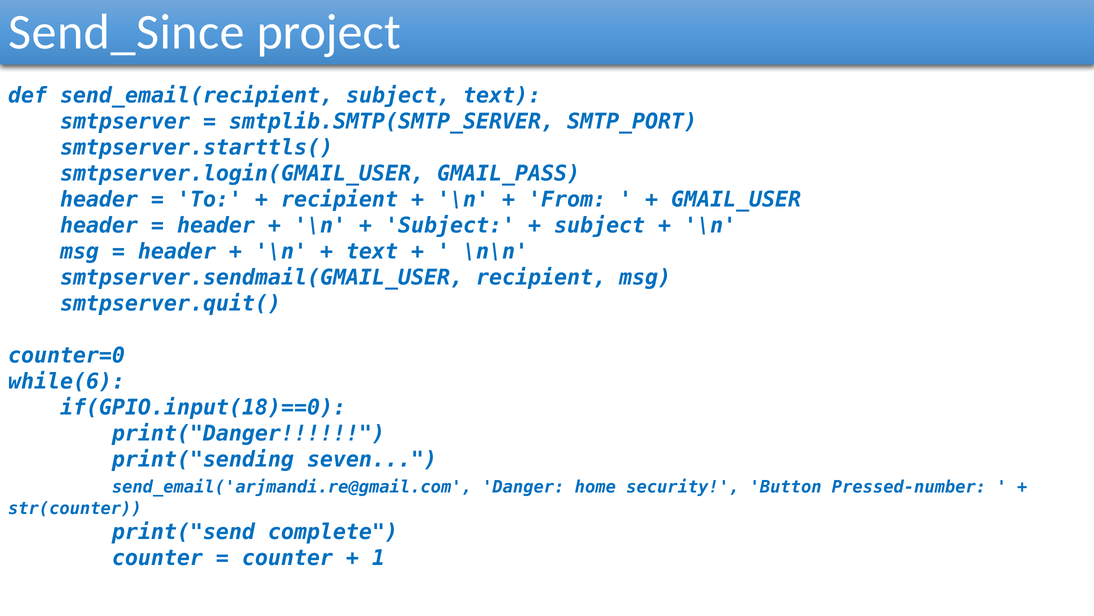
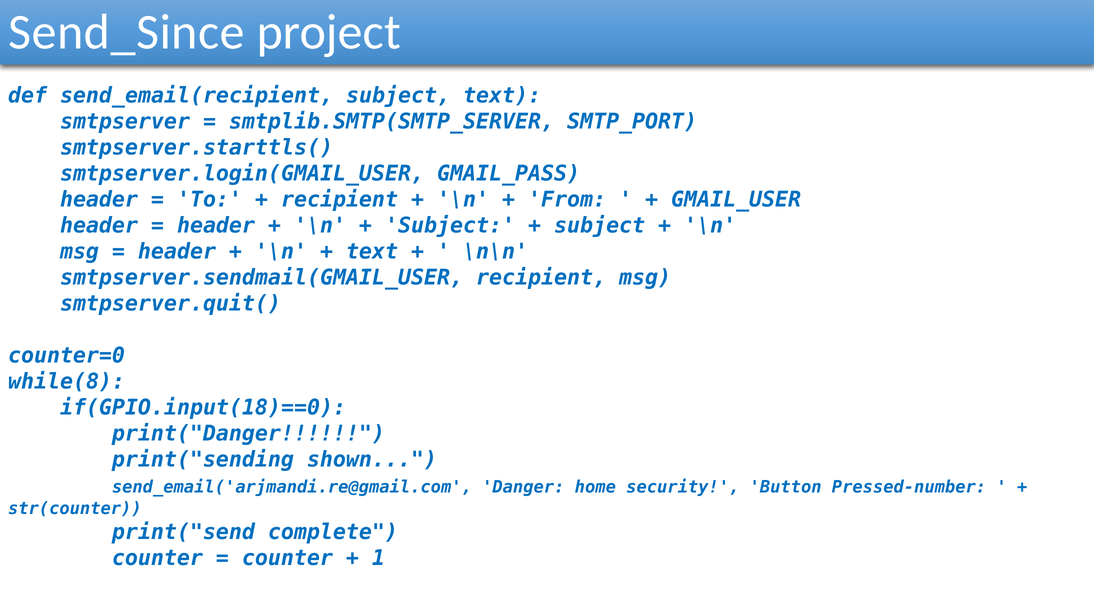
while(6: while(6 -> while(8 (67, 381)
seven: seven -> shown (372, 459)
